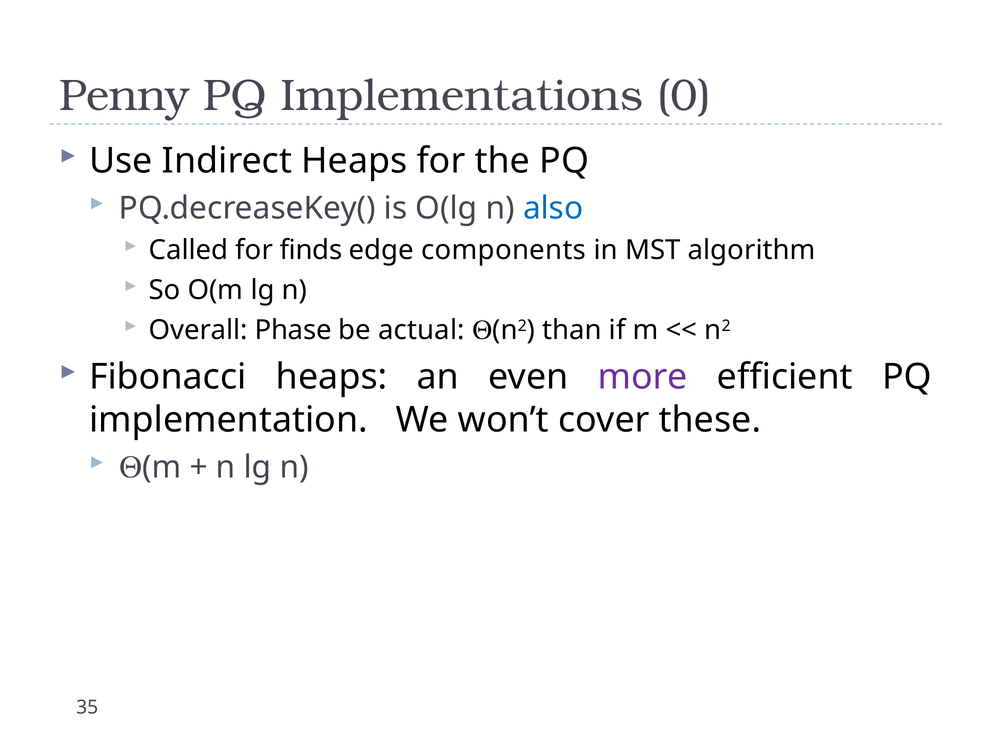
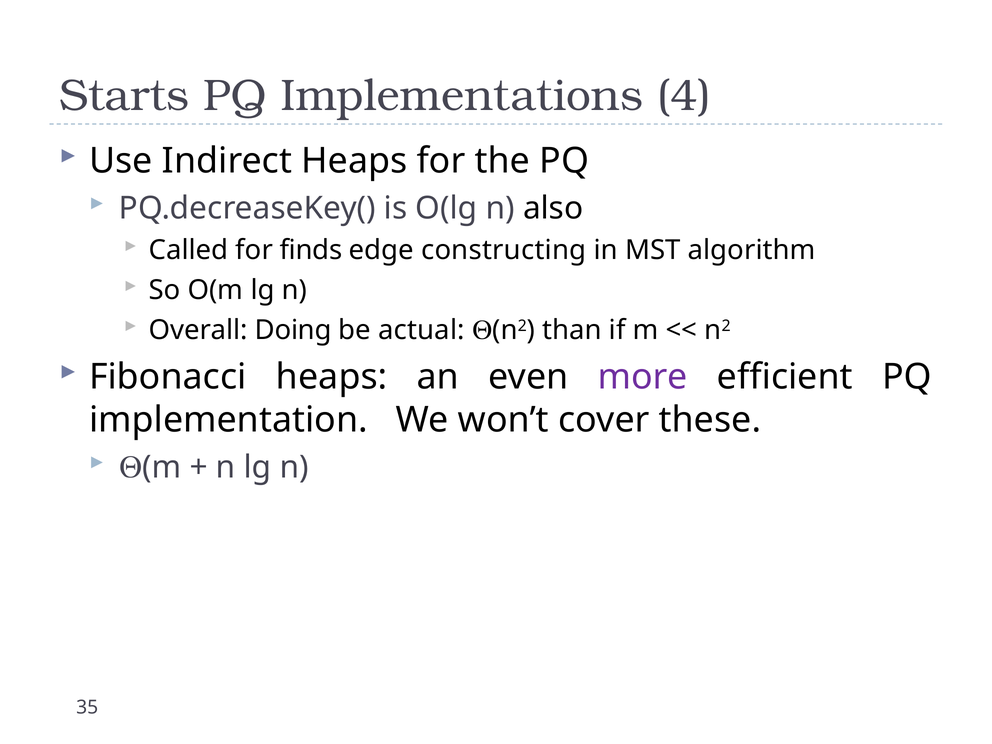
Penny: Penny -> Starts (124, 96)
0: 0 -> 4 (684, 96)
also colour: blue -> black (553, 208)
components: components -> constructing (504, 250)
Phase: Phase -> Doing (293, 330)
